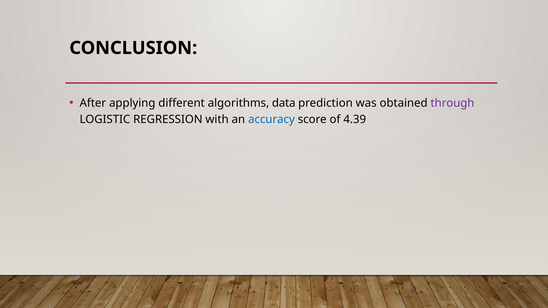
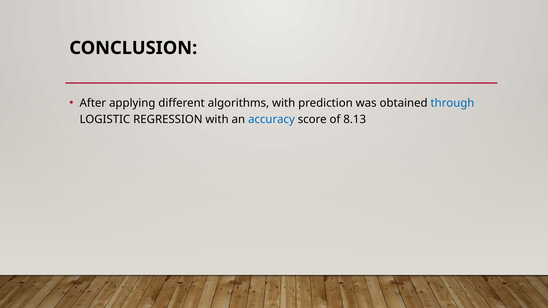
algorithms data: data -> with (284, 103)
through colour: purple -> blue (452, 103)
4.39: 4.39 -> 8.13 (355, 119)
